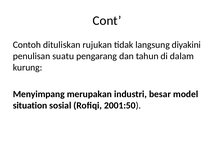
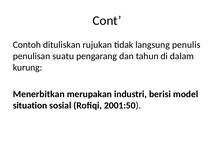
diyakini: diyakini -> penulis (186, 45)
Menyimpang: Menyimpang -> Menerbitkan (39, 94)
besar: besar -> berisi (160, 94)
